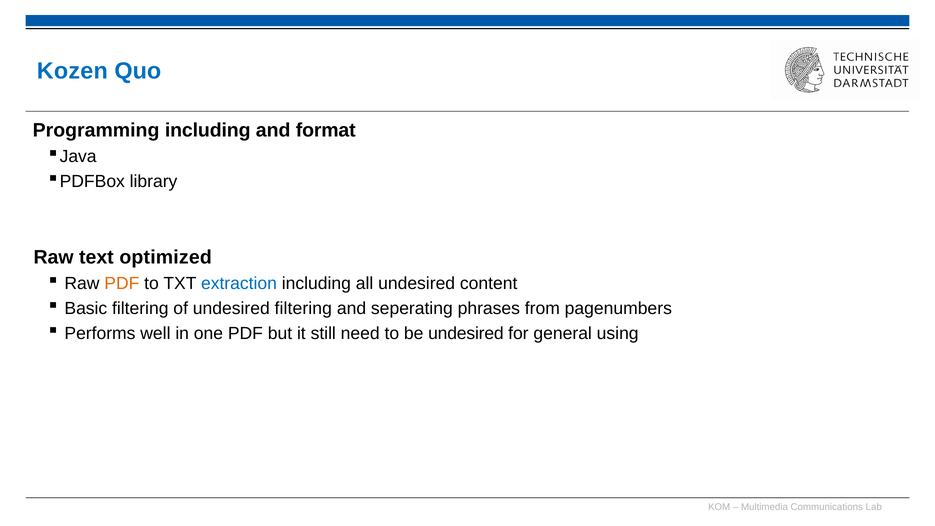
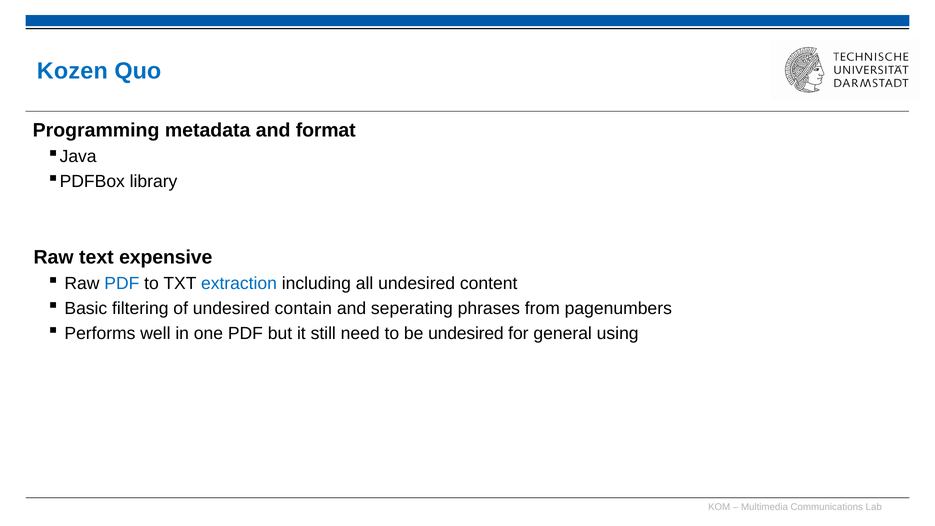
Programming including: including -> metadata (208, 130)
optimized: optimized -> expensive (166, 257)
PDF colour: orange -> blue (122, 283)
undesired filtering: filtering -> contain (303, 308)
